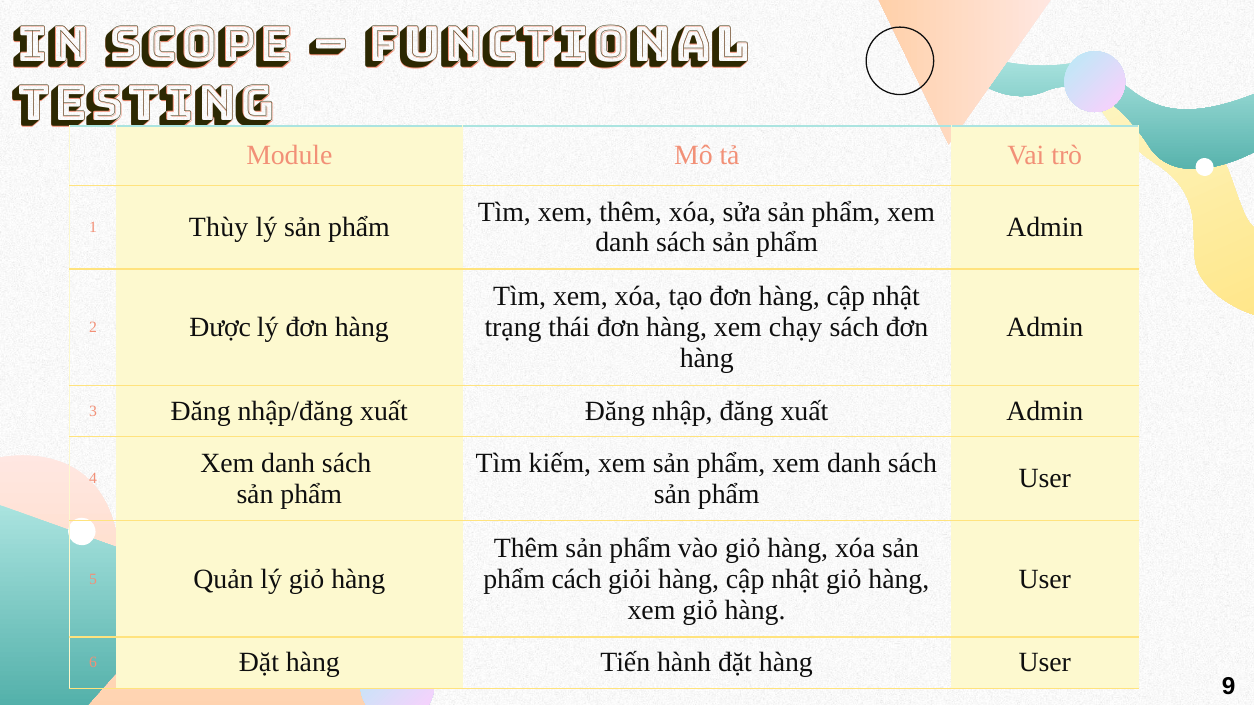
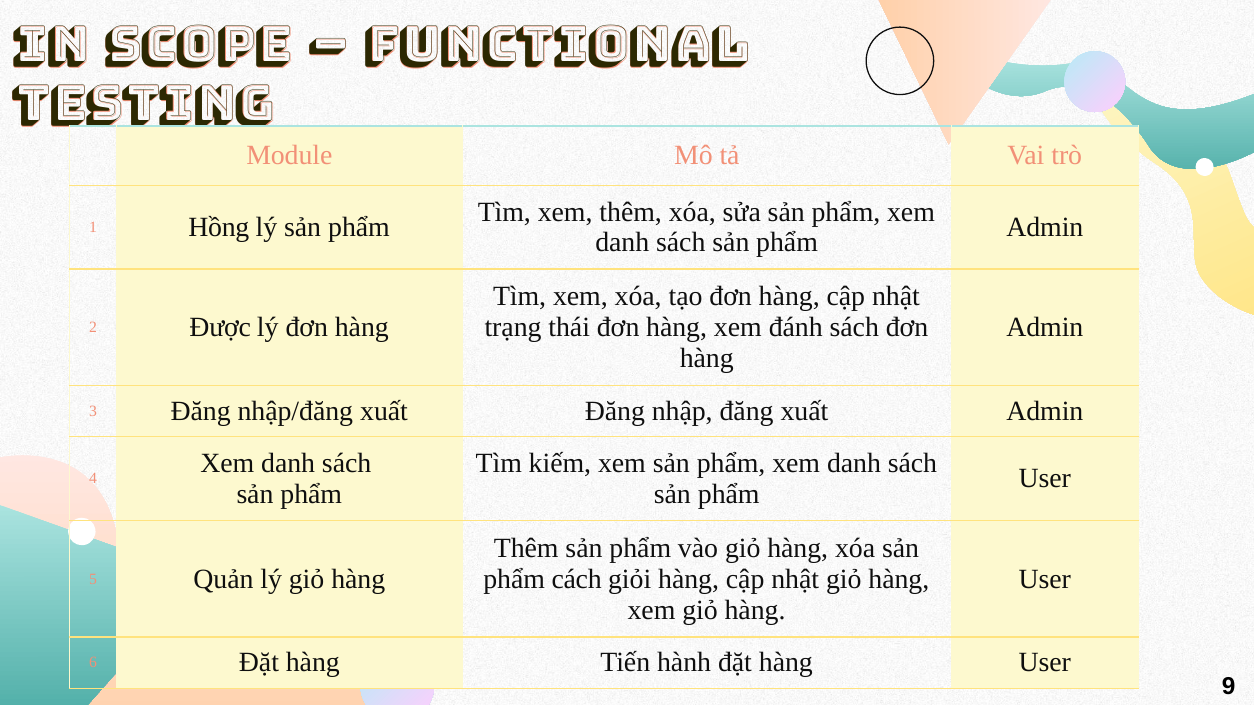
Thùy: Thùy -> Hồng (219, 227)
chạy: chạy -> đánh (796, 328)
